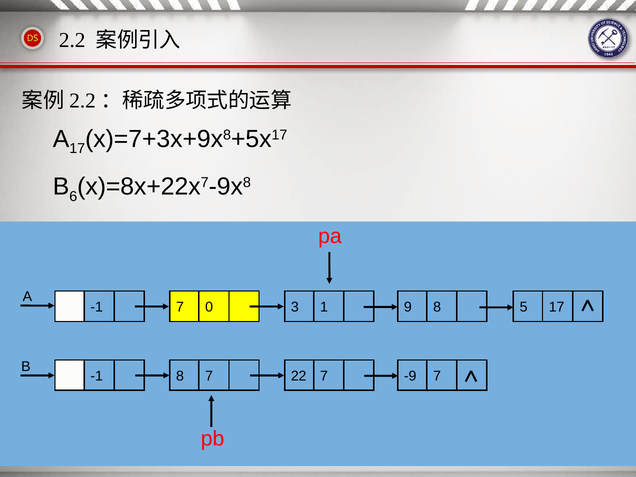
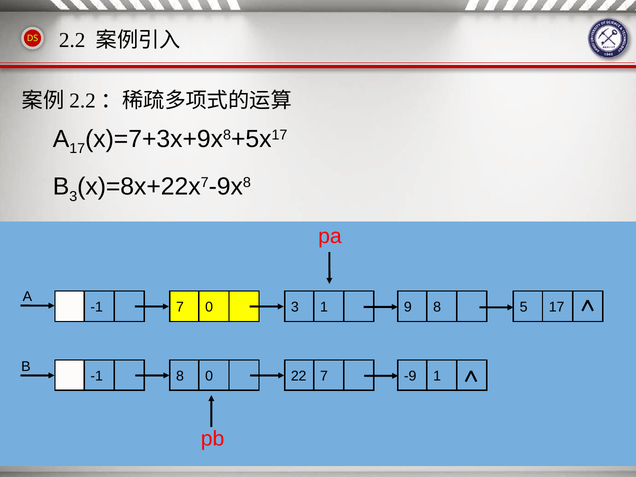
B 6: 6 -> 3 (73, 196)
8 7: 7 -> 0 (209, 376)
-9 7: 7 -> 1 (437, 376)
